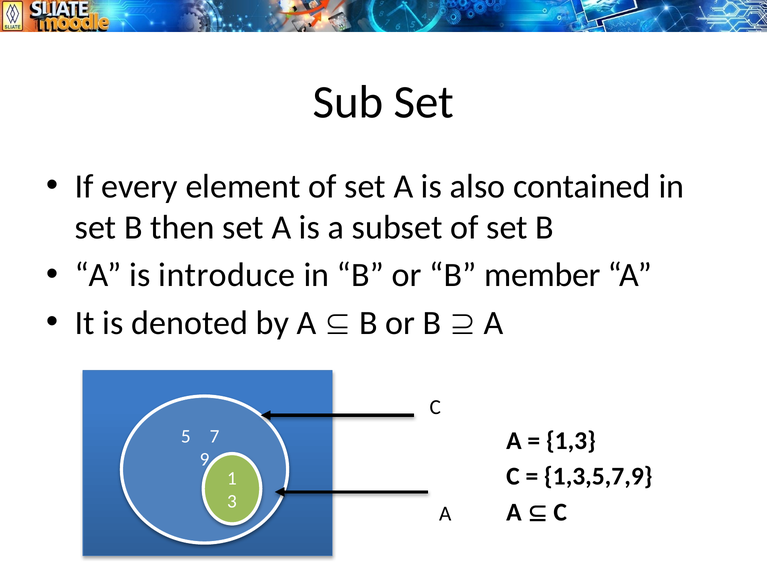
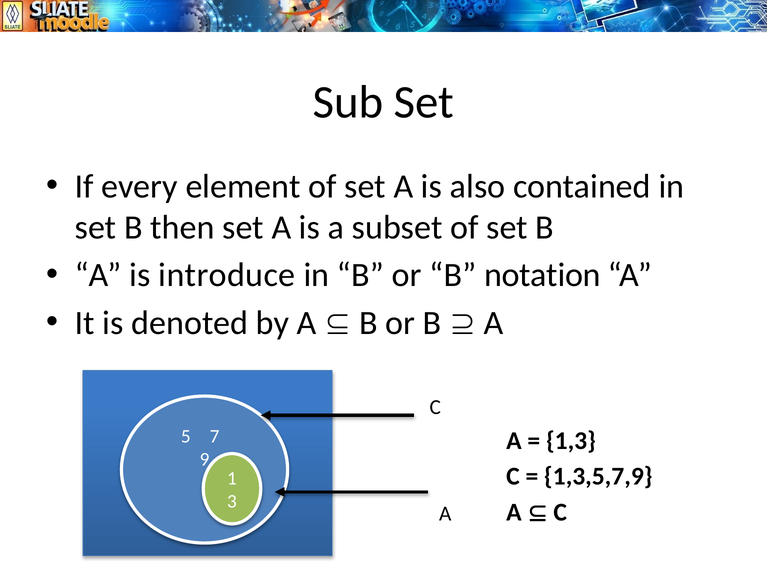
member: member -> notation (542, 275)
